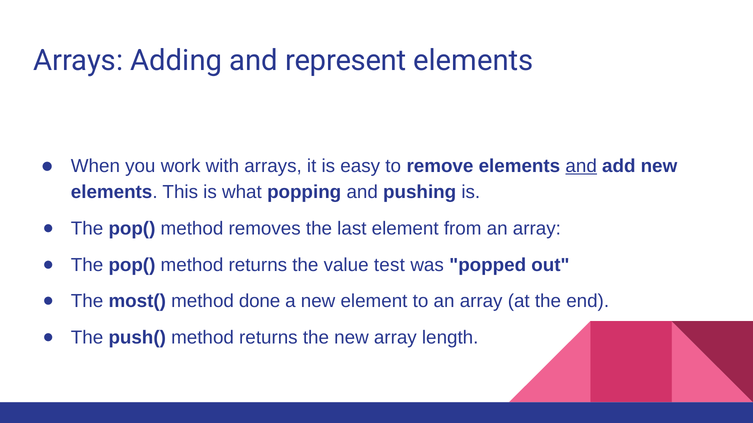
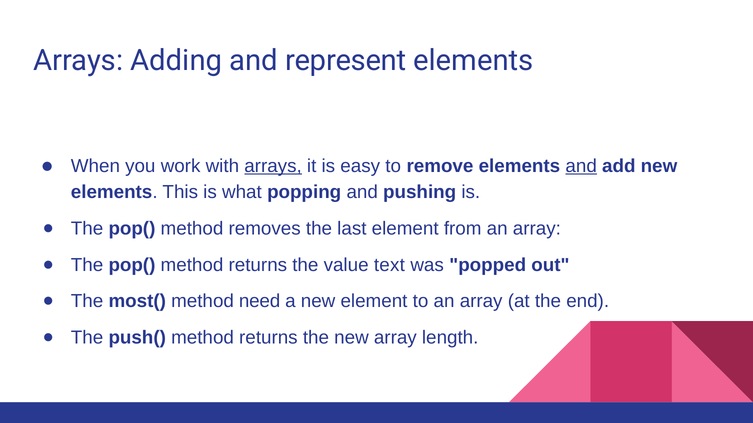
arrays underline: none -> present (273, 166)
test: test -> text (389, 265)
done: done -> need (260, 302)
